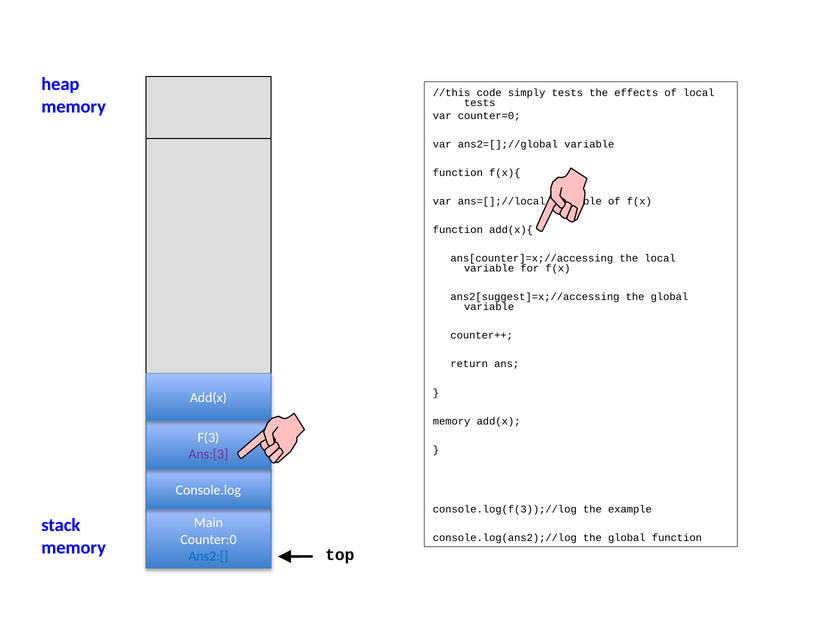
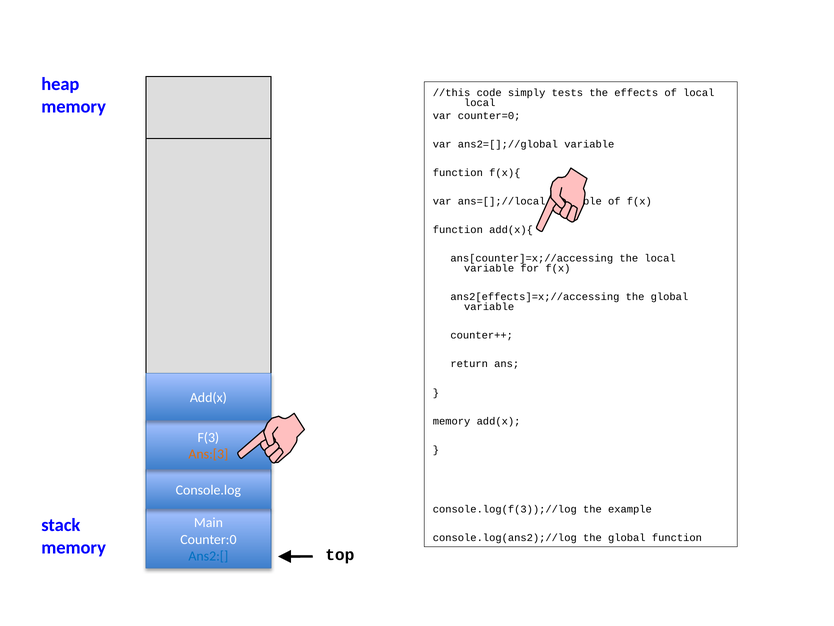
tests: tests -> local (480, 103)
ans2[suggest]=x;//accessing: ans2[suggest]=x;//accessing -> ans2[effects]=x;//accessing (535, 297)
Ans:[3 colour: purple -> orange (208, 454)
